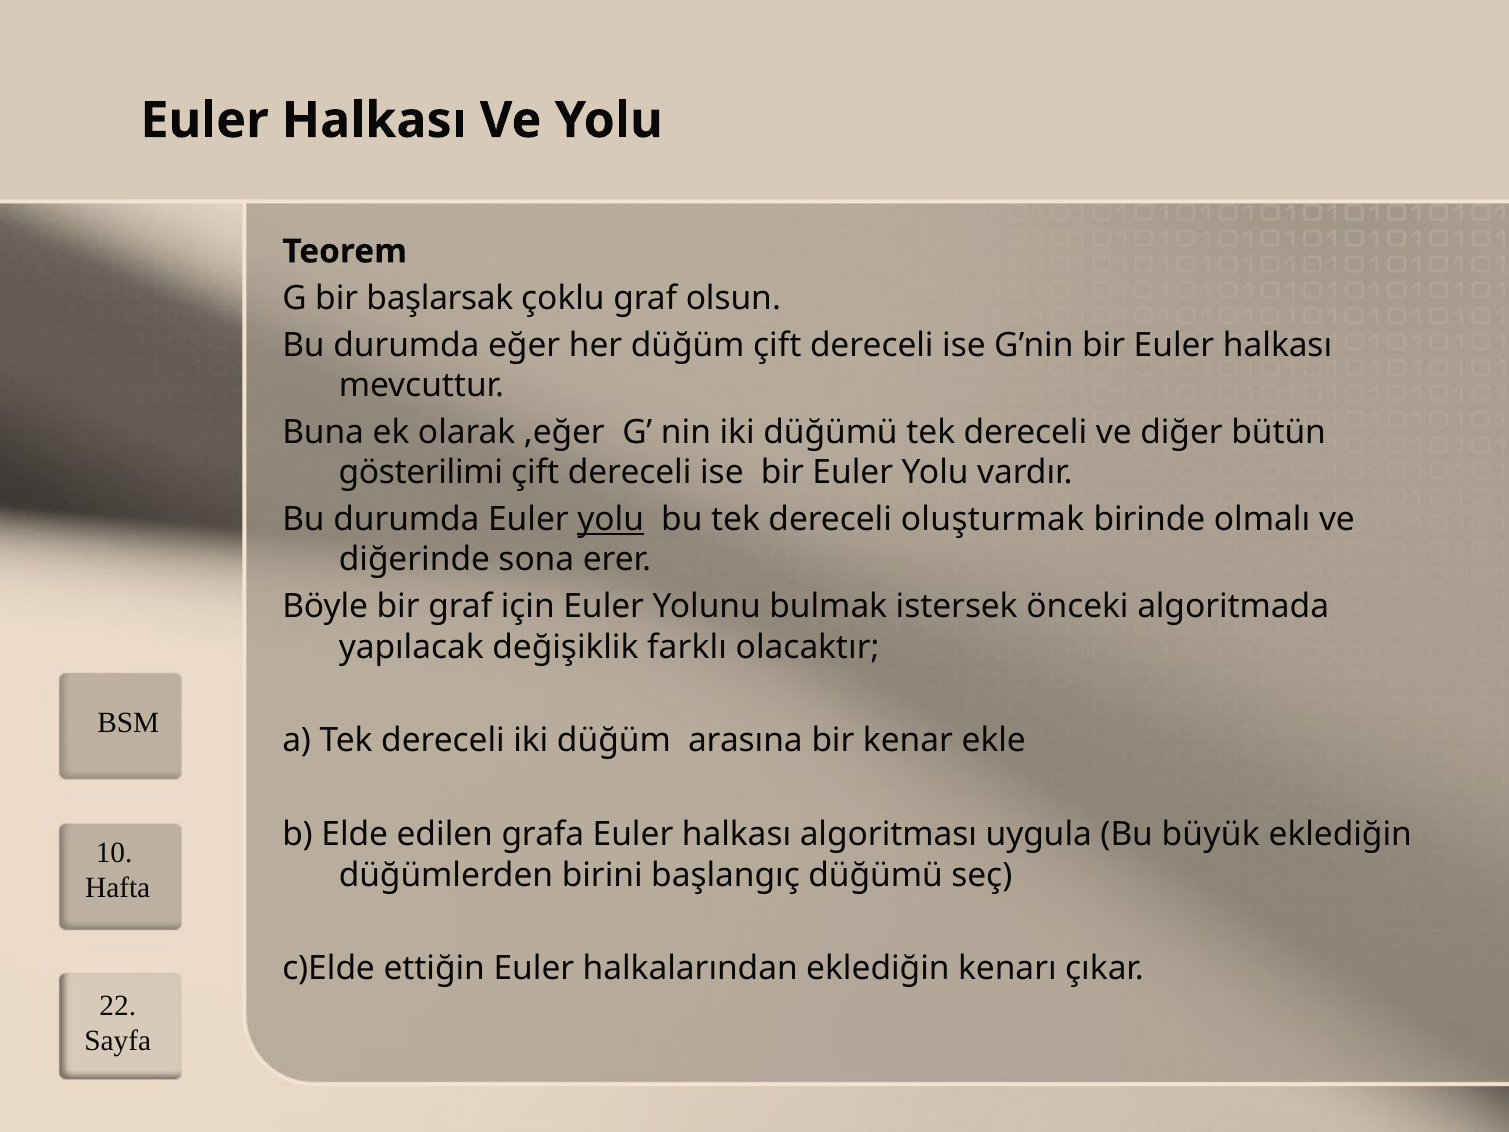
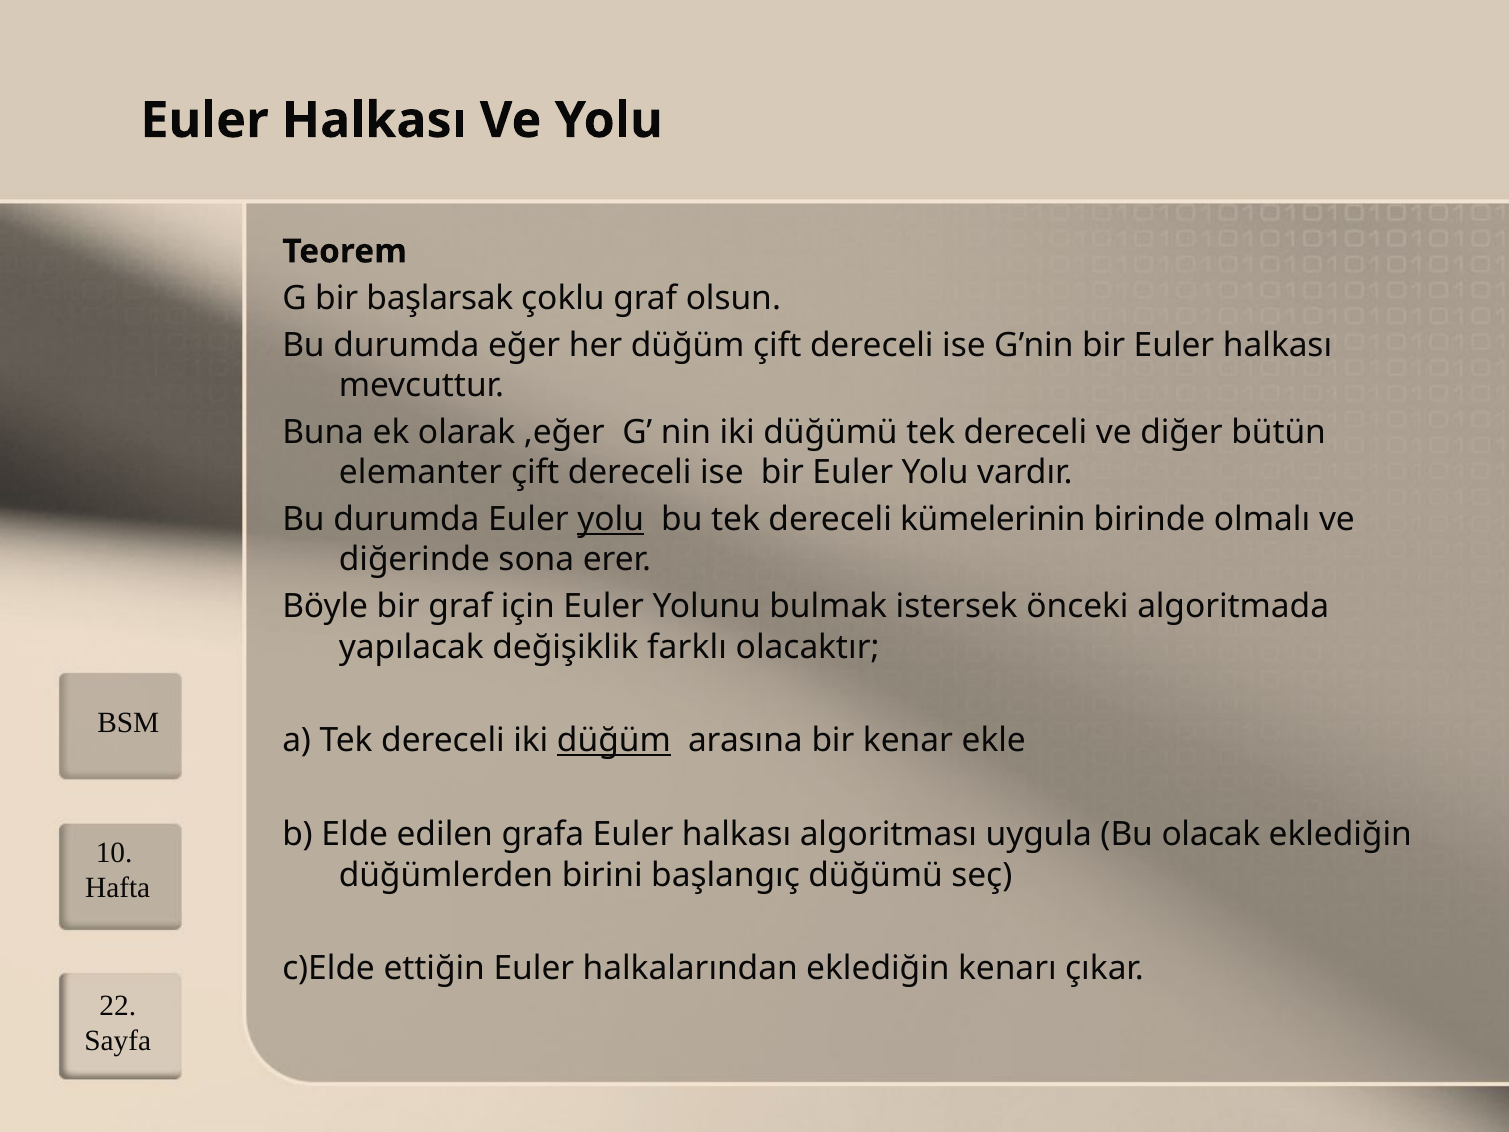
gösterilimi: gösterilimi -> elemanter (421, 473)
oluşturmak: oluşturmak -> kümelerinin (993, 520)
düğüm underline: none -> present (614, 741)
büyük: büyük -> olacak (1211, 835)
